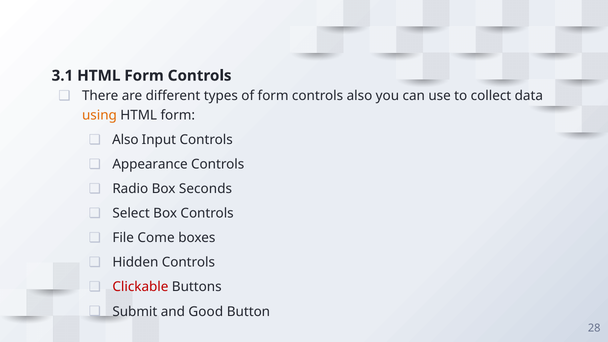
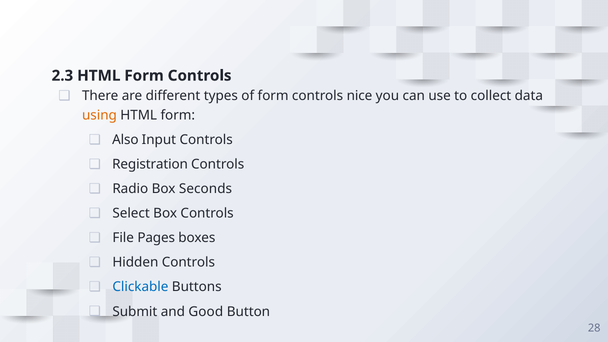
3.1: 3.1 -> 2.3 (62, 76)
controls also: also -> nice (360, 96)
Appearance: Appearance -> Registration (150, 164)
Come: Come -> Pages (156, 238)
Clickable colour: red -> blue (140, 287)
